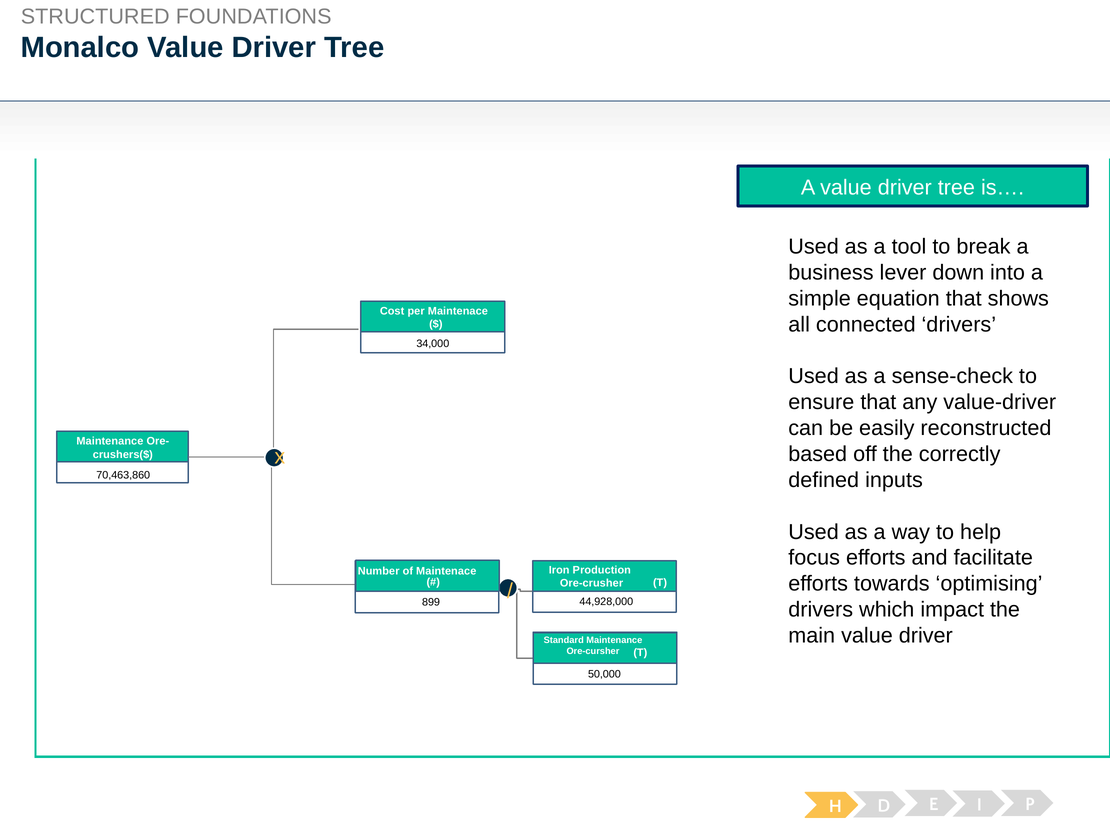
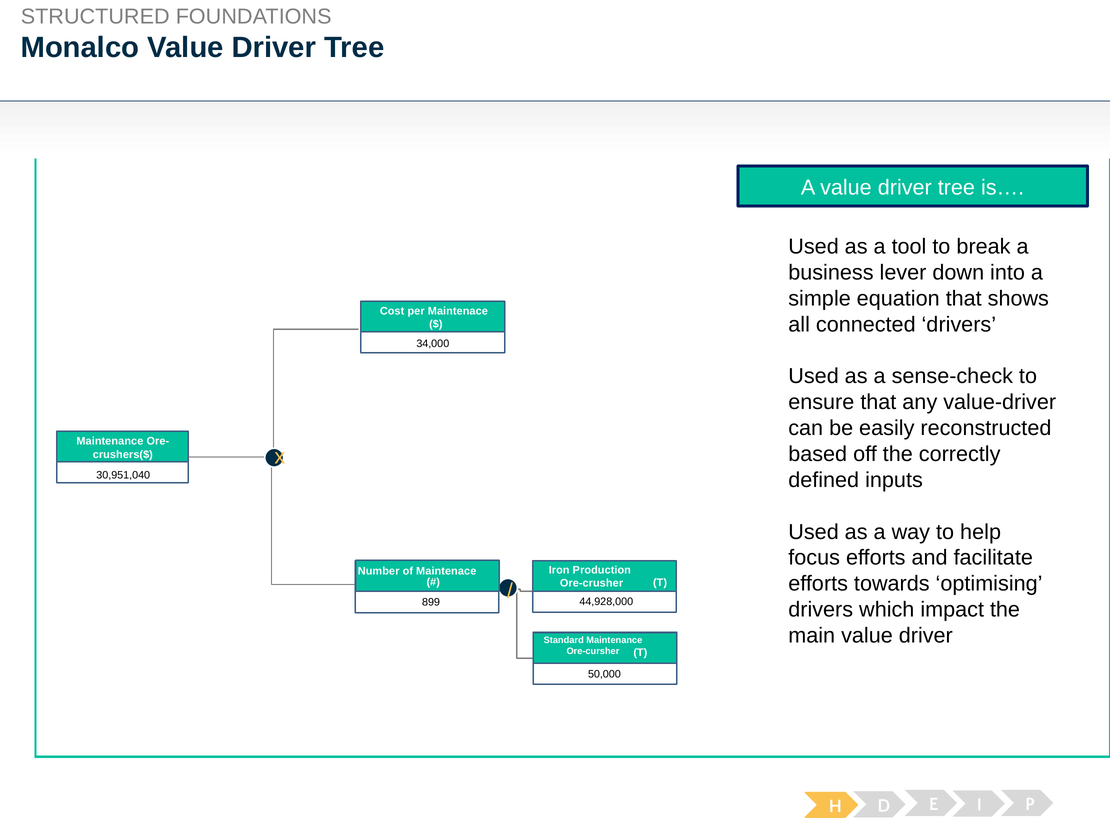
70,463,860: 70,463,860 -> 30,951,040 (123, 475)
